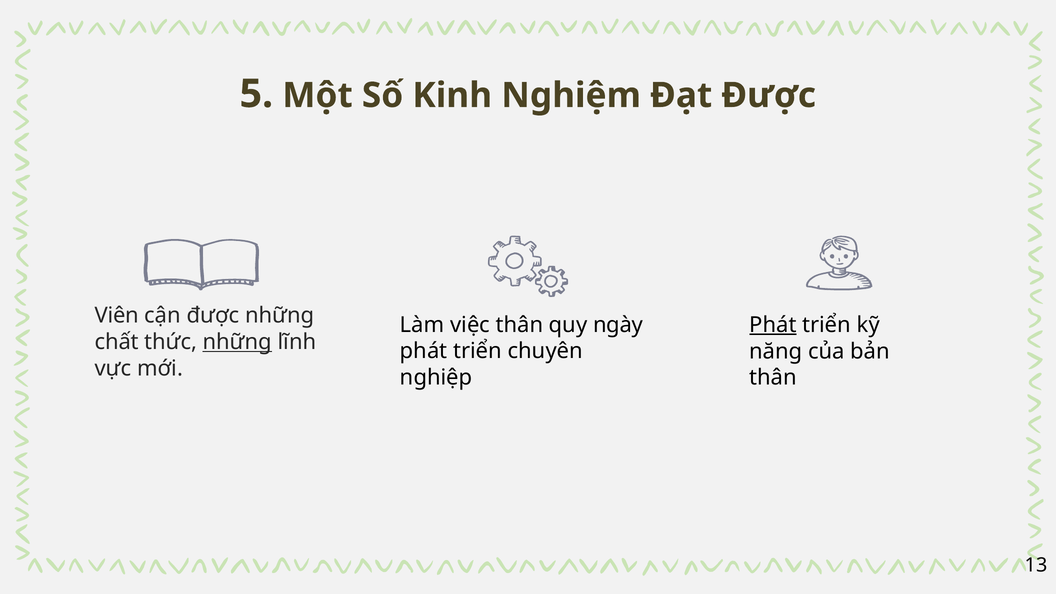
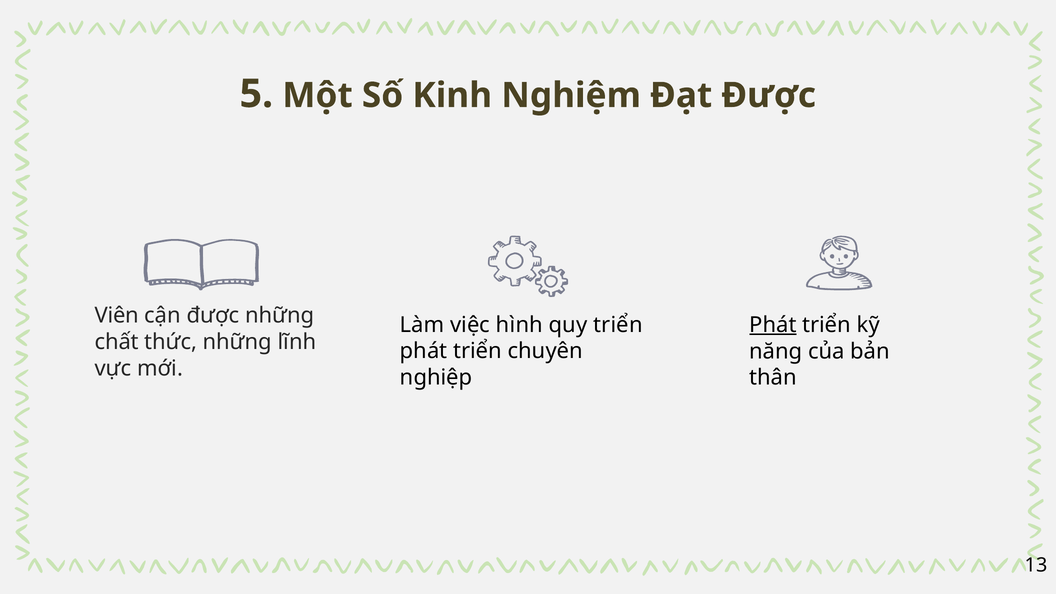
việc thân: thân -> hình (519, 325)
quy ngày: ngày -> triển (618, 325)
những underline: present -> none (237, 342)
